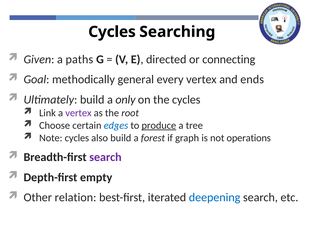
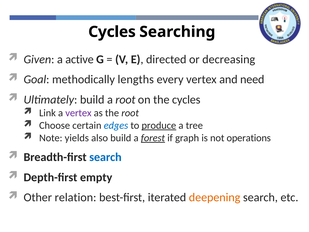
paths: paths -> active (80, 59)
connecting: connecting -> decreasing (229, 59)
general: general -> lengths (136, 79)
ends: ends -> need (252, 79)
a only: only -> root (125, 99)
Note cycles: cycles -> yields (77, 138)
forest underline: none -> present (153, 138)
search colour: purple -> blue (105, 157)
deepening colour: blue -> orange (215, 197)
